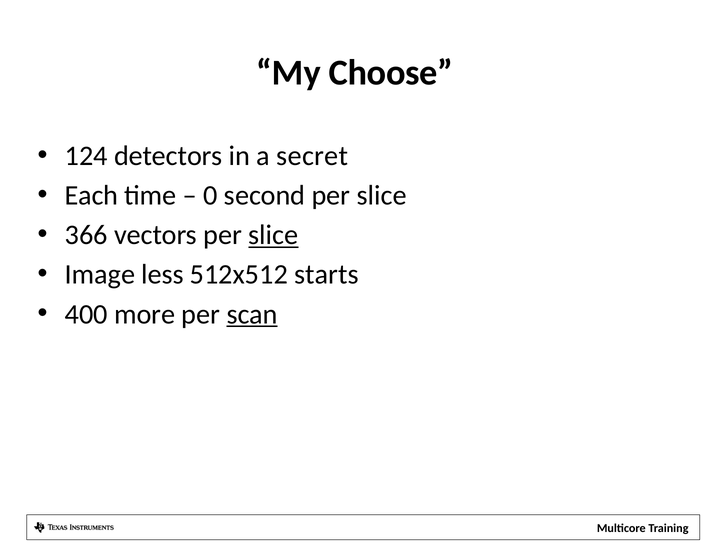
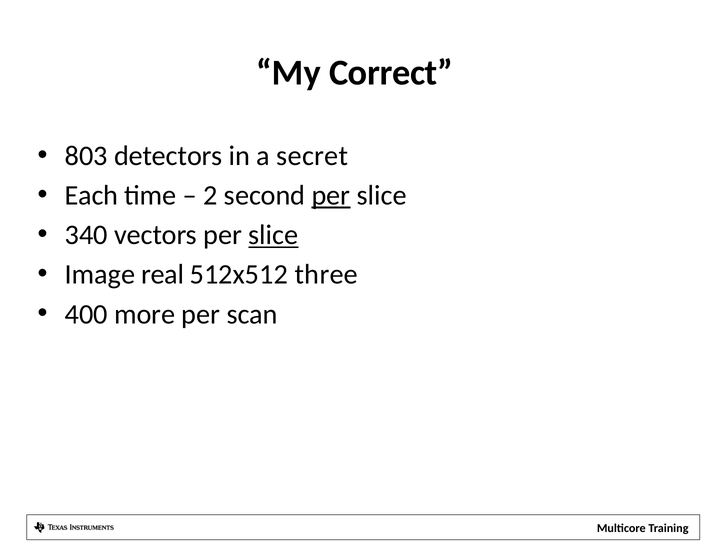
Choose: Choose -> Correct (391, 73)
124: 124 -> 803 (86, 156)
0: 0 -> 2 (210, 195)
per underline: none -> present (331, 195)
366: 366 -> 340 (86, 235)
less: less -> real (163, 275)
starts: starts -> three (326, 275)
scan underline: present -> none (252, 314)
